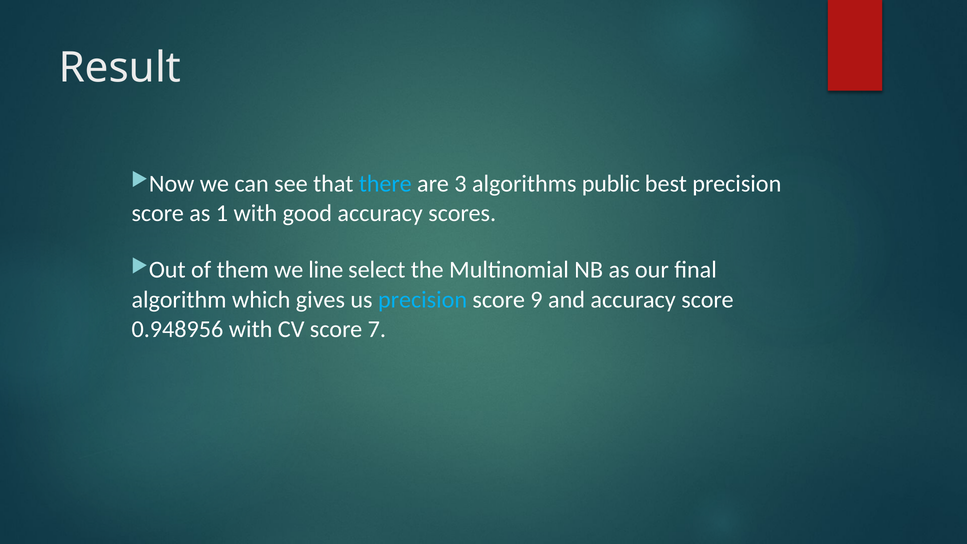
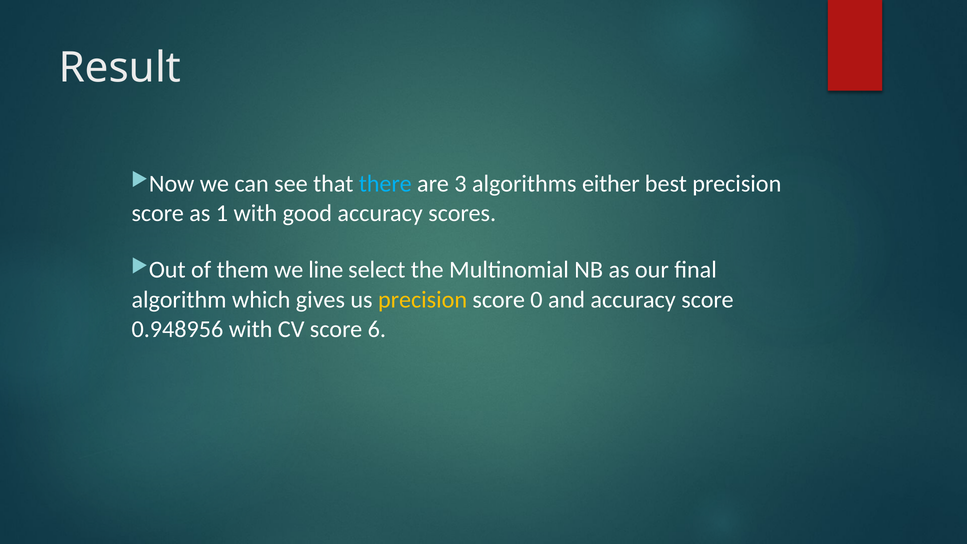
public: public -> either (611, 184)
precision colour: light blue -> yellow (423, 300)
9: 9 -> 0 (536, 300)
7: 7 -> 6 (377, 329)
